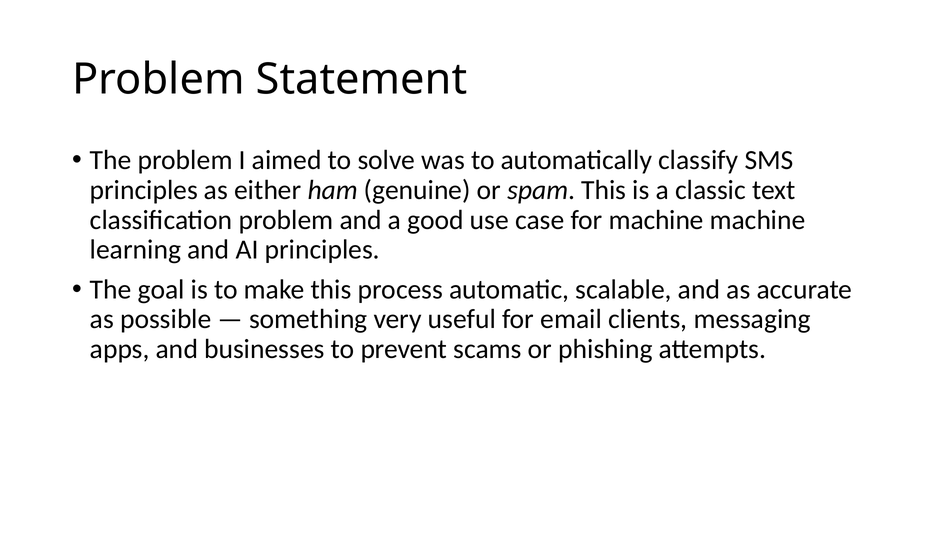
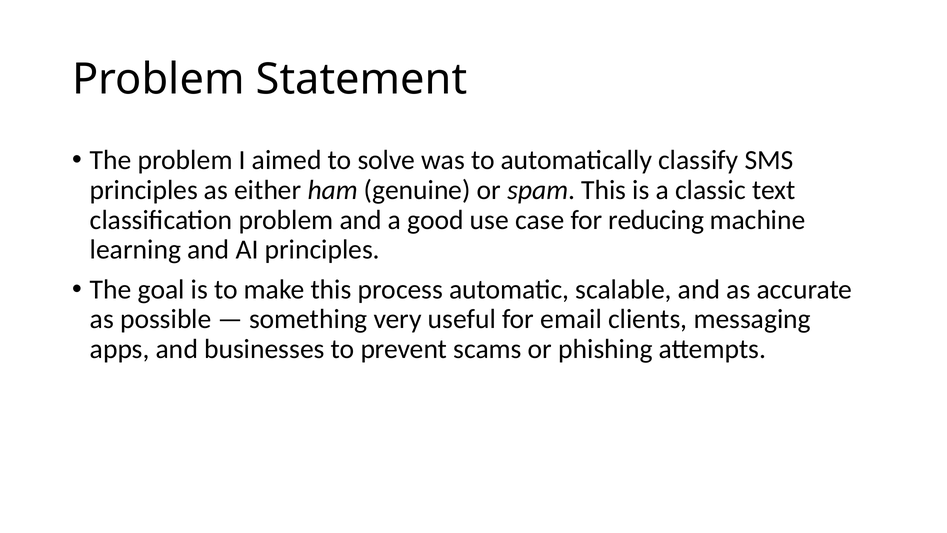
for machine: machine -> reducing (656, 220)
